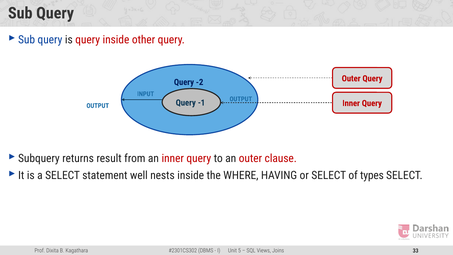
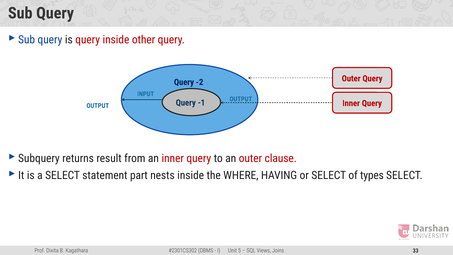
well: well -> part (139, 175)
